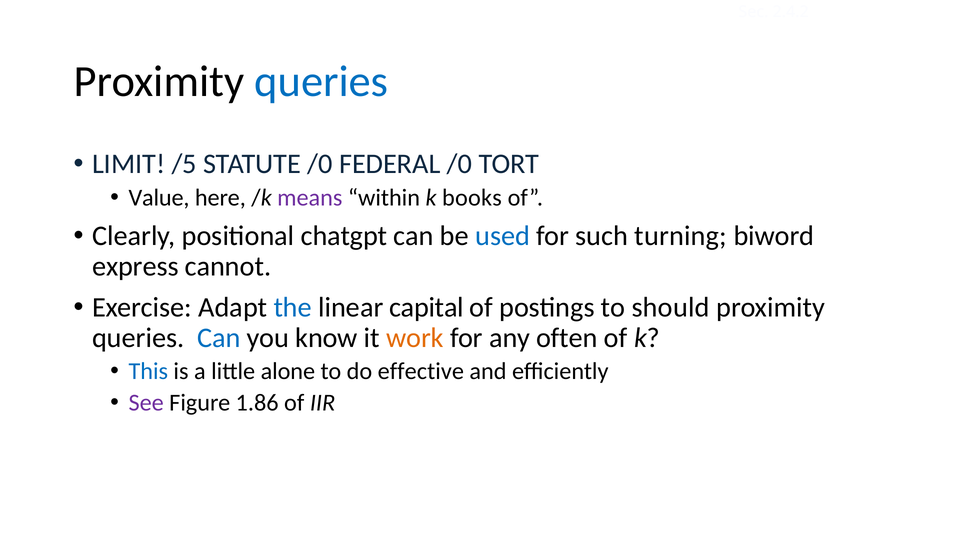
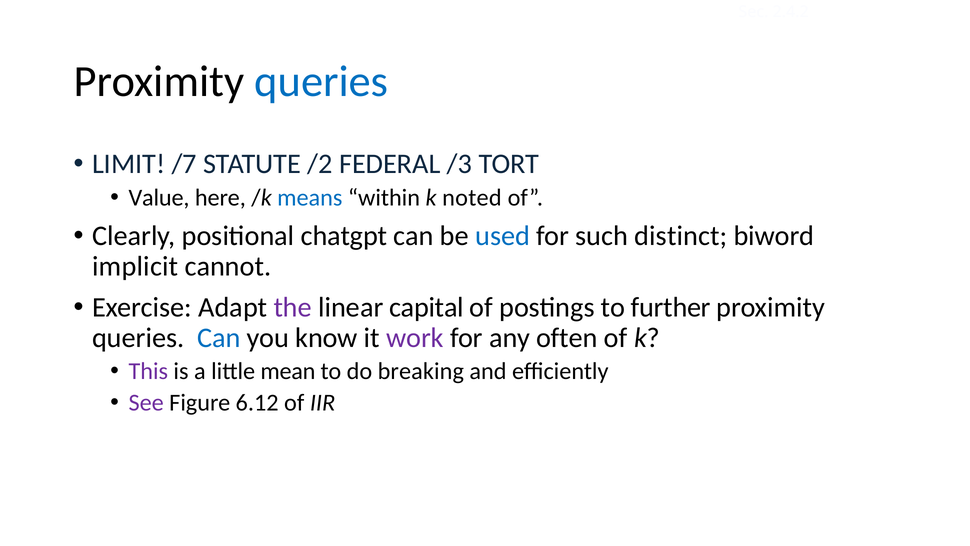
/5: /5 -> /7 (184, 164)
STATUTE /0: /0 -> /2 (320, 164)
FEDERAL /0: /0 -> /3 (460, 164)
means colour: purple -> blue (310, 197)
books: books -> noted (472, 197)
turning: turning -> distinct (681, 236)
express: express -> implicit (135, 266)
the colour: blue -> purple (293, 307)
should: should -> further (671, 307)
work colour: orange -> purple (415, 338)
This colour: blue -> purple (148, 371)
alone: alone -> mean (288, 371)
effective: effective -> breaking (421, 371)
1.86: 1.86 -> 6.12 (257, 402)
